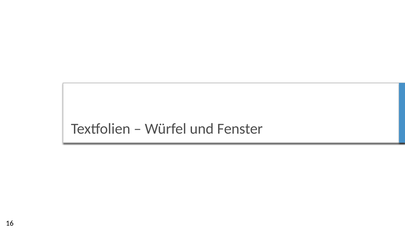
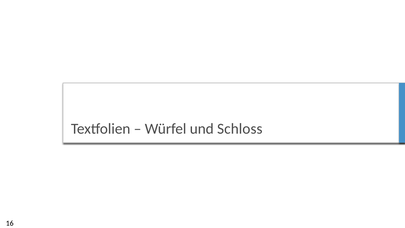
Fenster: Fenster -> Schloss (240, 129)
